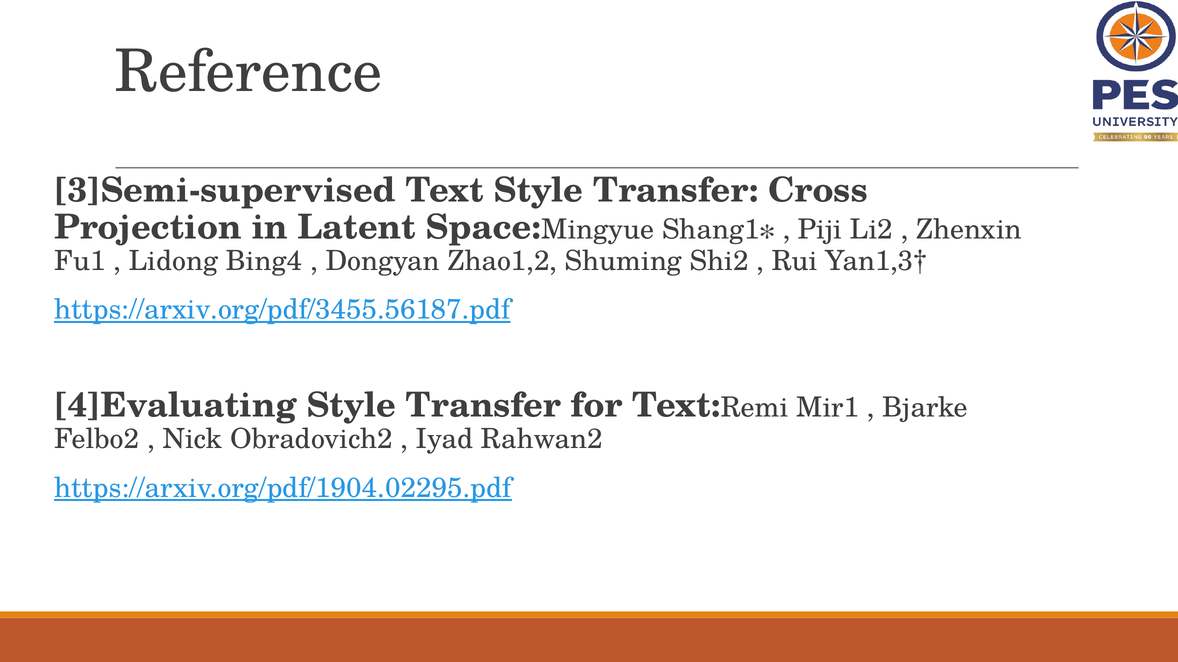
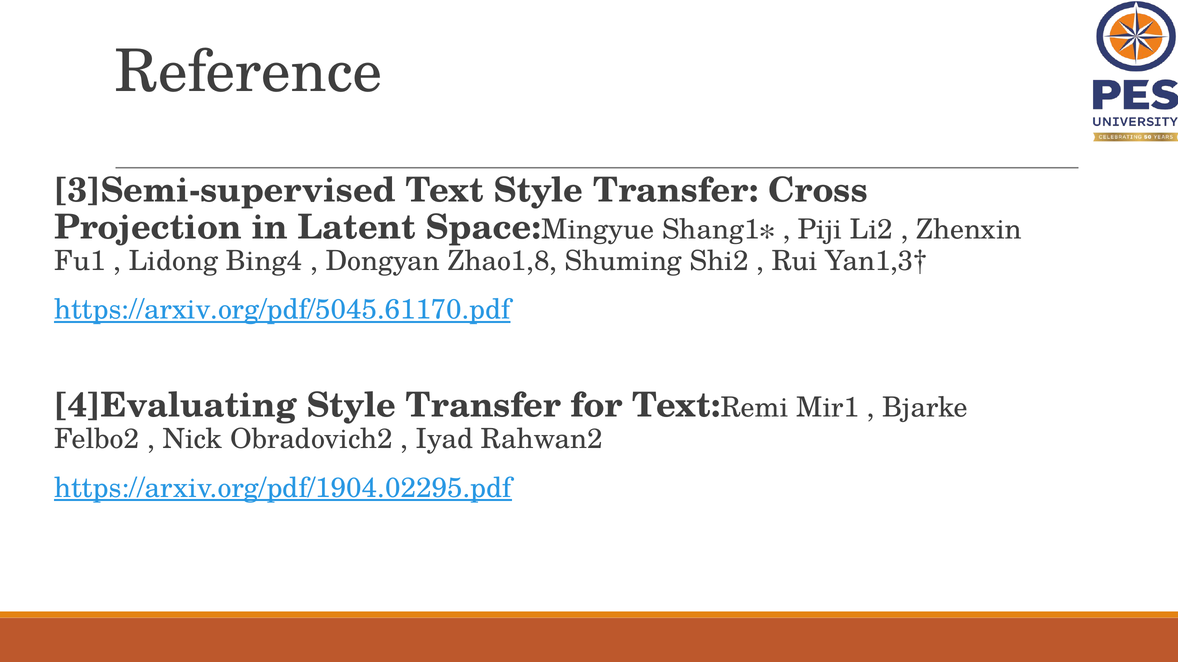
Zhao1,2: Zhao1,2 -> Zhao1,8 (502, 261)
https://arxiv.org/pdf/3455.56187.pdf: https://arxiv.org/pdf/3455.56187.pdf -> https://arxiv.org/pdf/5045.61170.pdf (282, 310)
